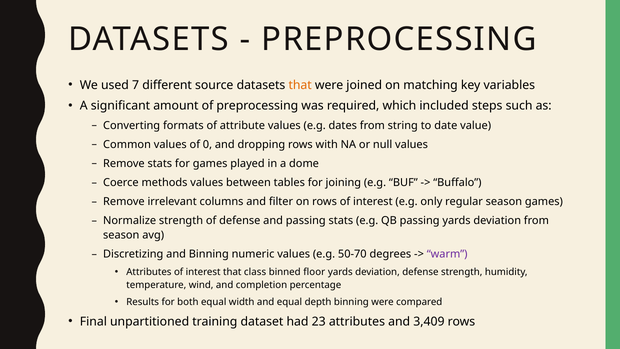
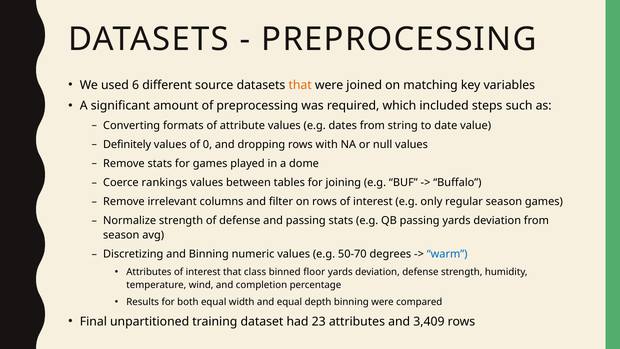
7: 7 -> 6 (136, 85)
Common: Common -> Definitely (127, 144)
methods: methods -> rankings (164, 182)
warm colour: purple -> blue (447, 254)
